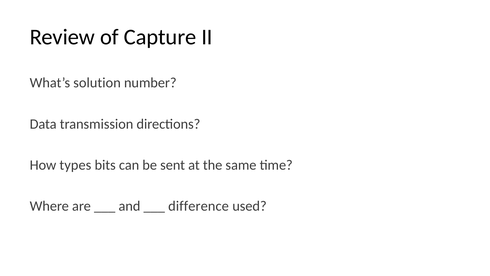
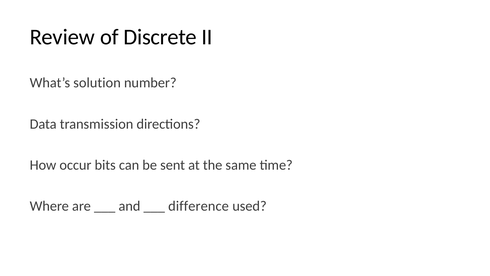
Capture: Capture -> Discrete (160, 37)
types: types -> occur (75, 165)
